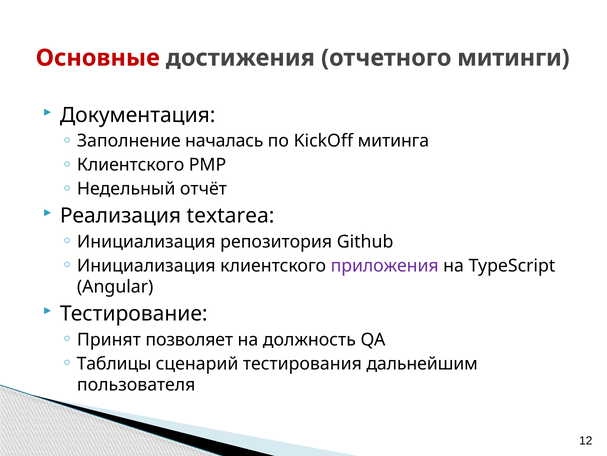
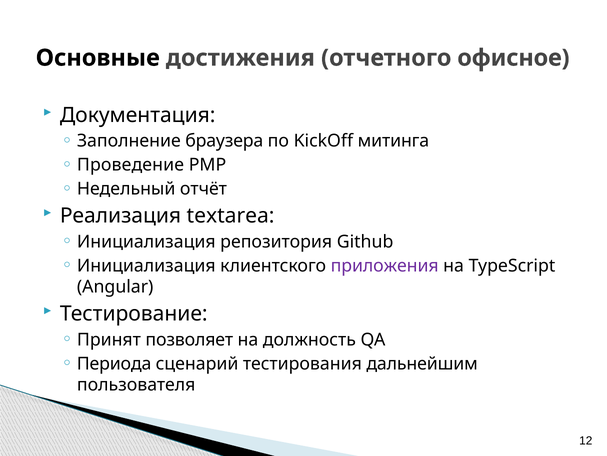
Основные colour: red -> black (98, 58)
митинги: митинги -> офисное (513, 58)
началась: началась -> браузера (224, 141)
Клиентского: Клиентского -> Проведение (131, 165)
Таблицы: Таблицы -> Периода (114, 363)
